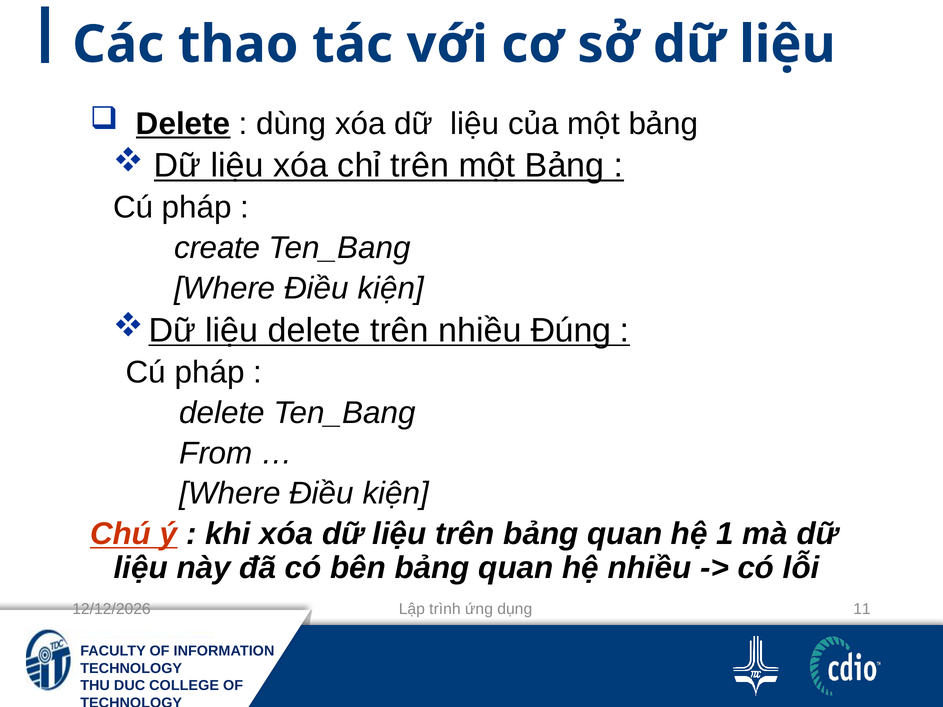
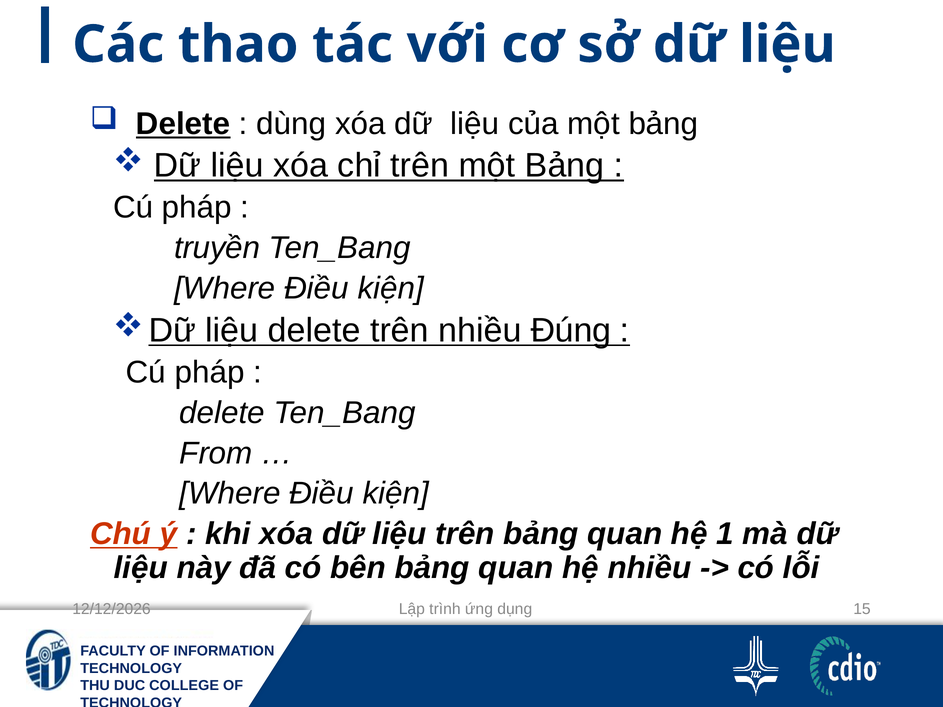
create: create -> truyền (217, 248)
11: 11 -> 15 (862, 609)
